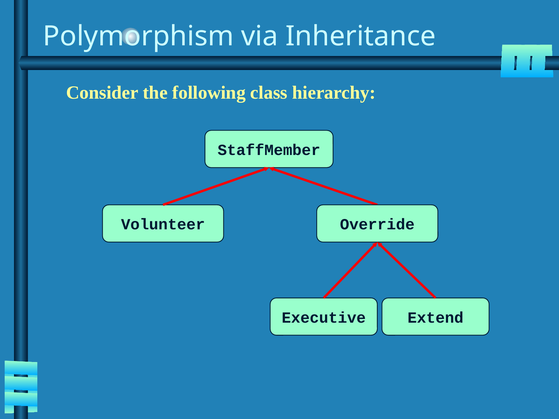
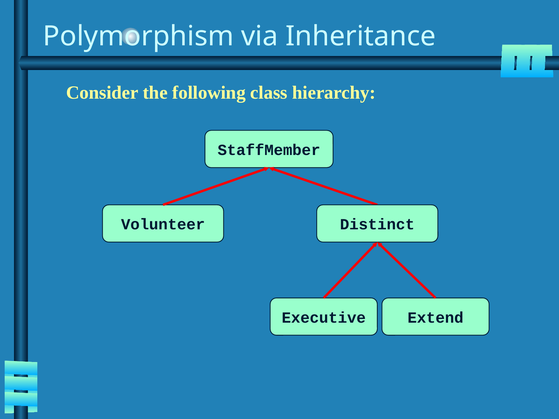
Override: Override -> Distinct (377, 225)
